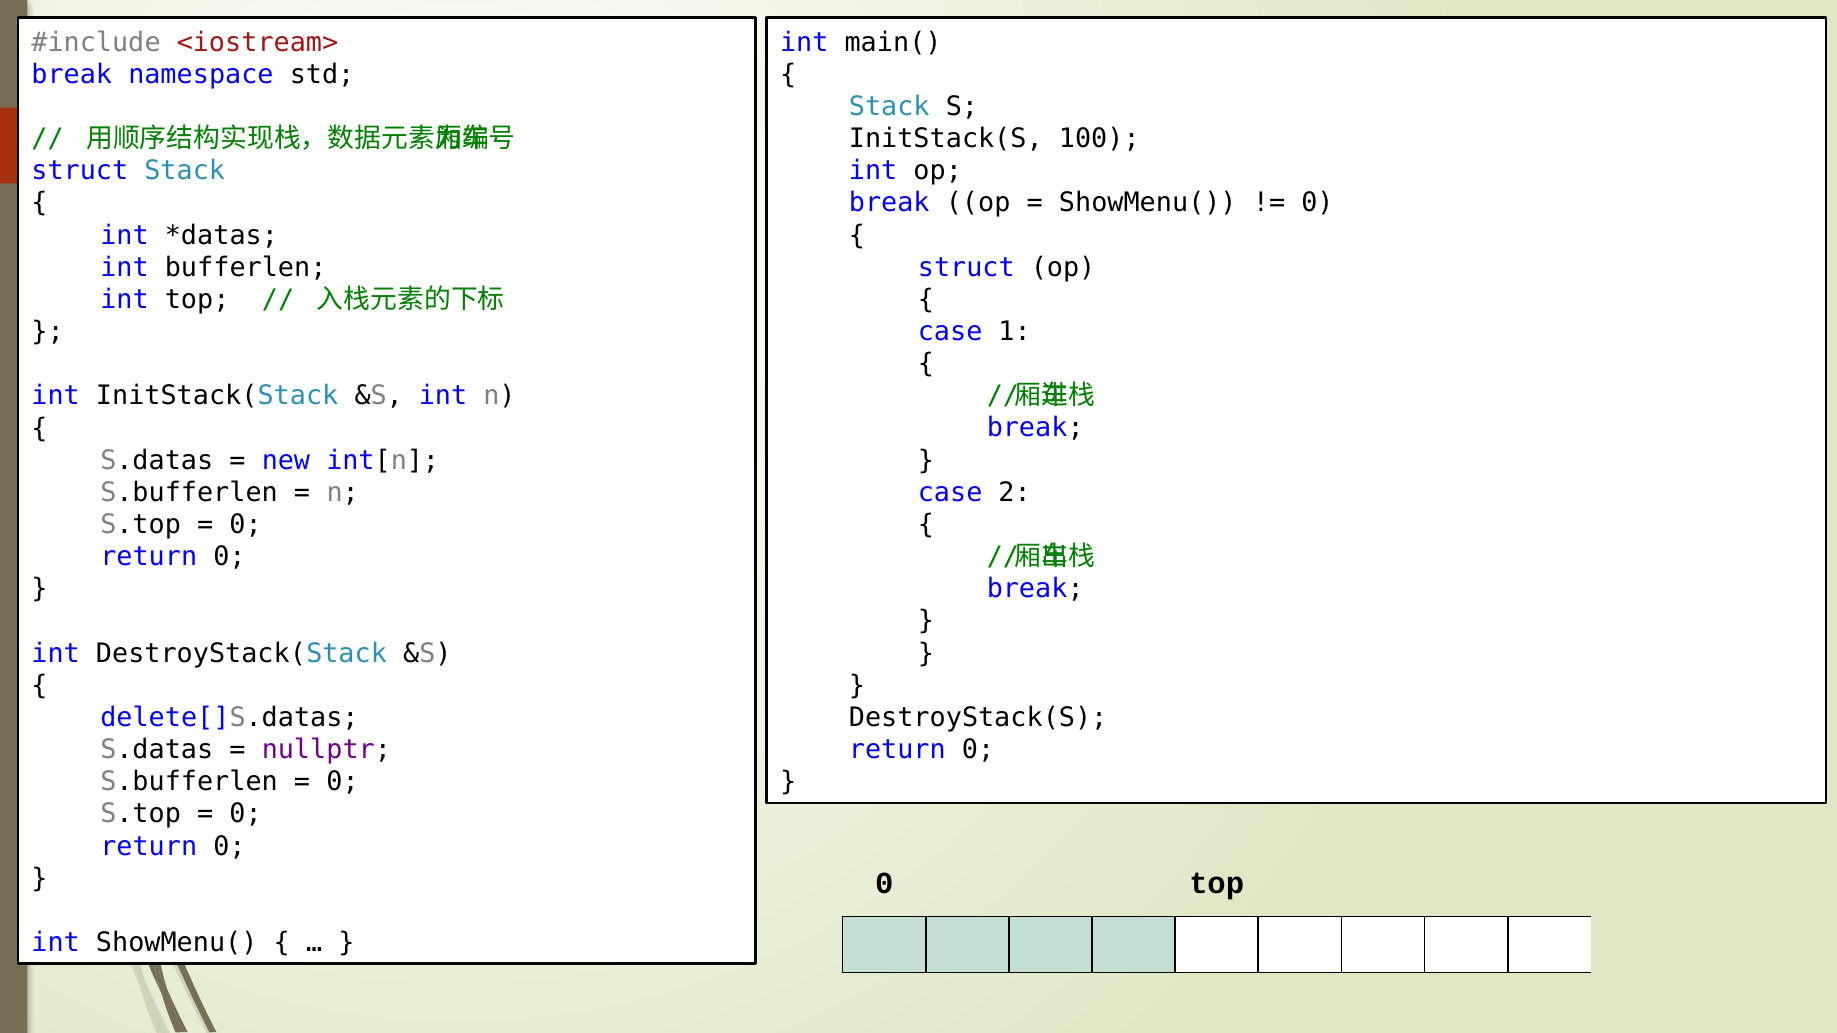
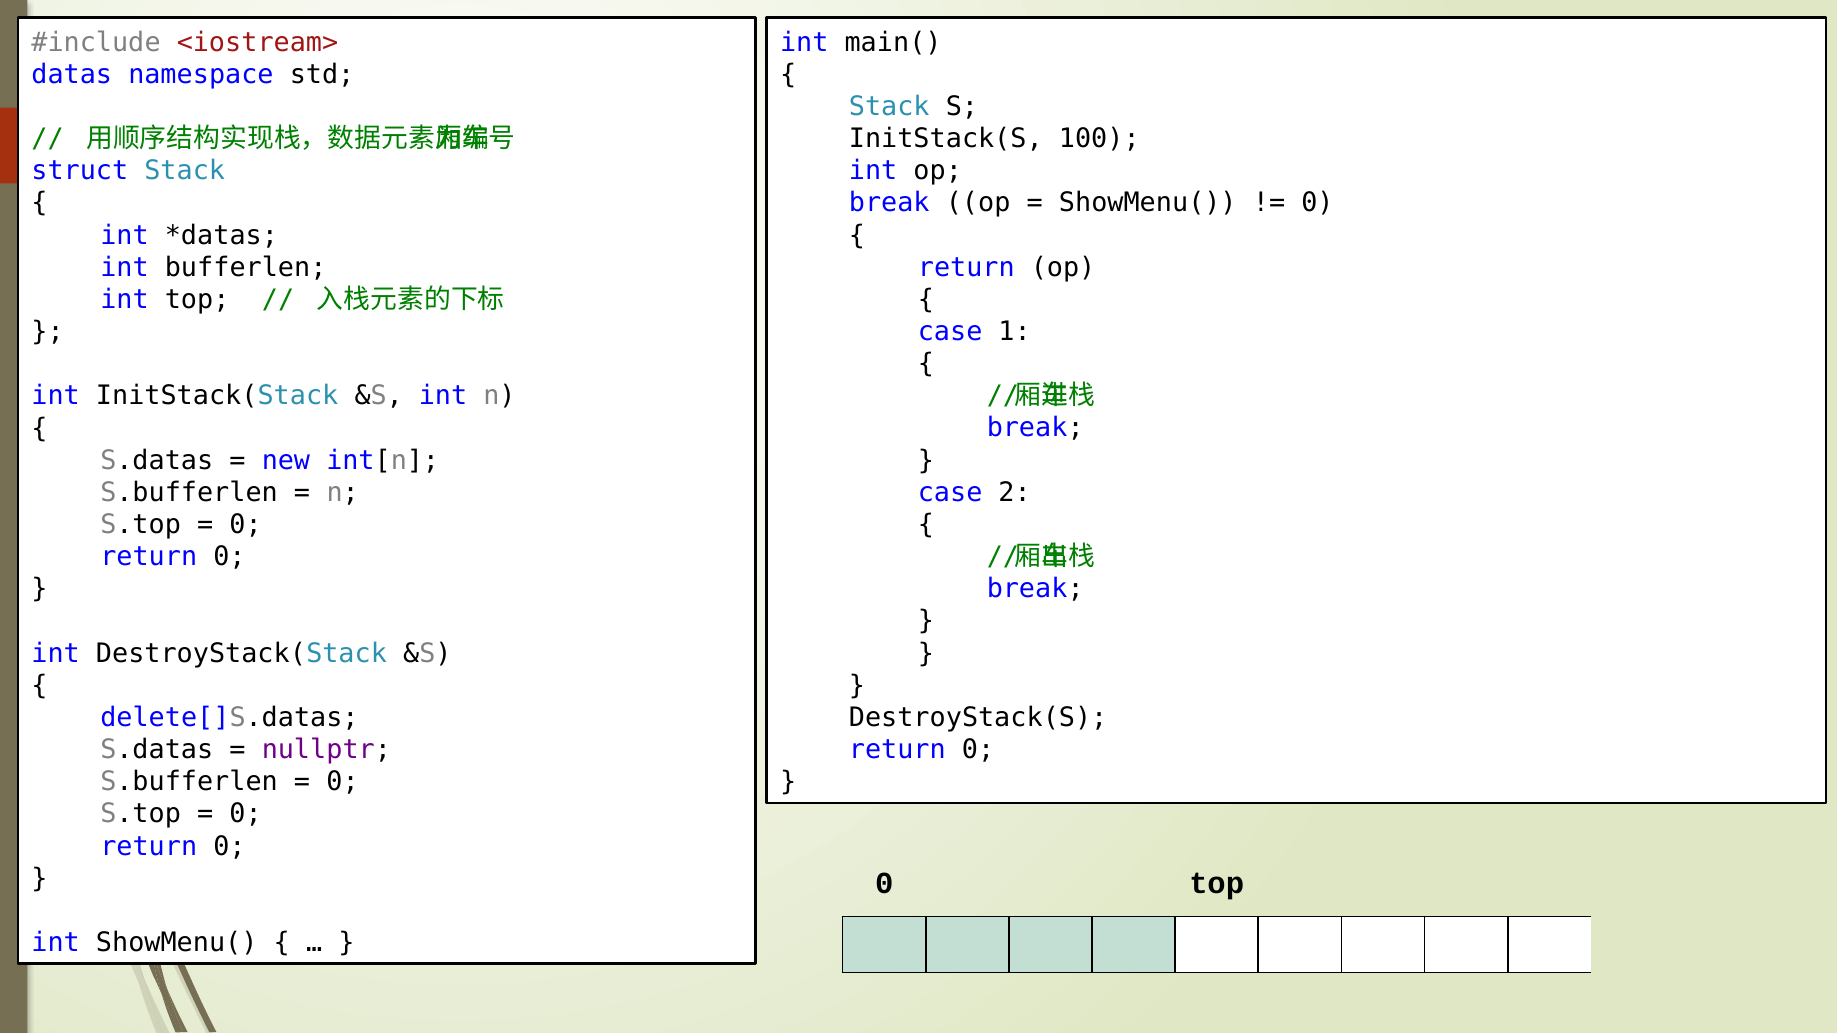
break: break -> datas (72, 74)
struct: struct -> return (966, 267)
